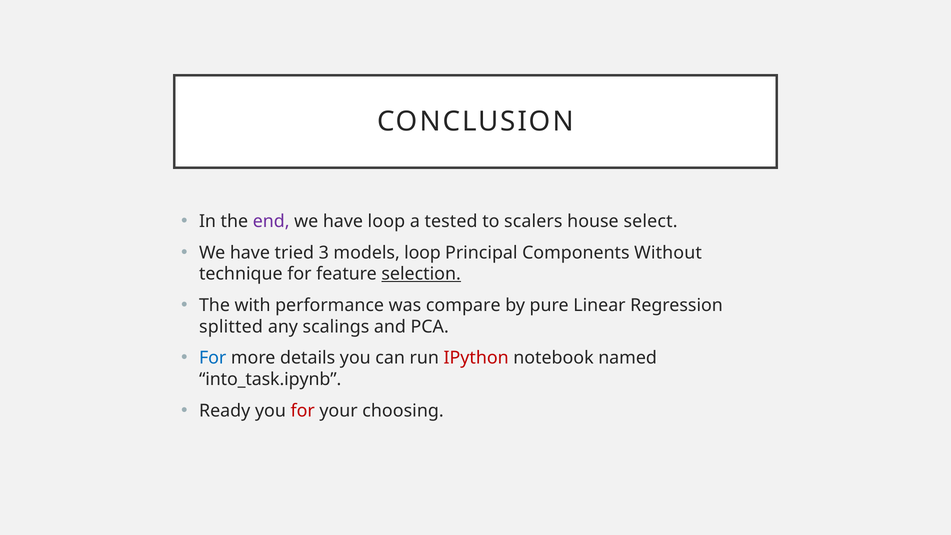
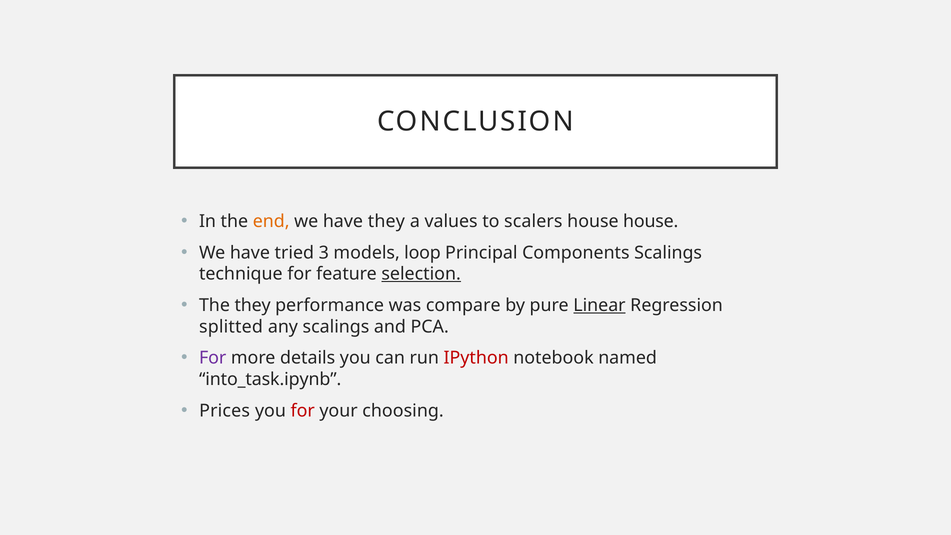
end colour: purple -> orange (271, 221)
have loop: loop -> they (386, 221)
tested: tested -> values (451, 221)
house select: select -> house (651, 221)
Components Without: Without -> Scalings (668, 253)
The with: with -> they (253, 305)
Linear underline: none -> present (599, 305)
For colour: blue -> purple (213, 358)
Ready: Ready -> Prices (225, 411)
